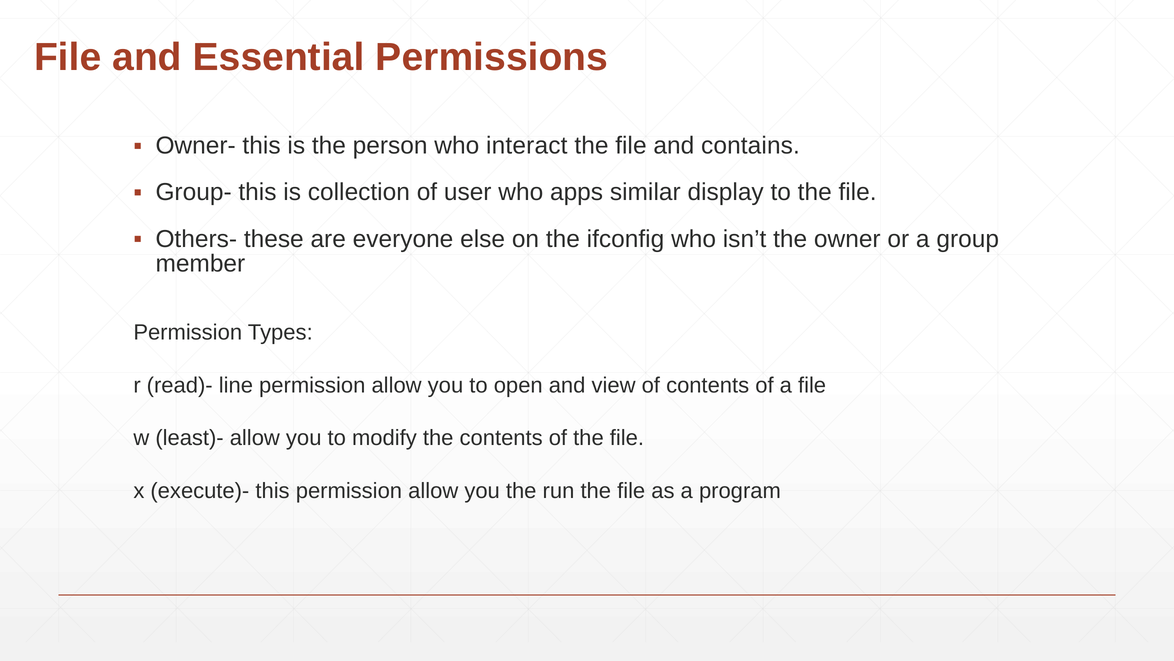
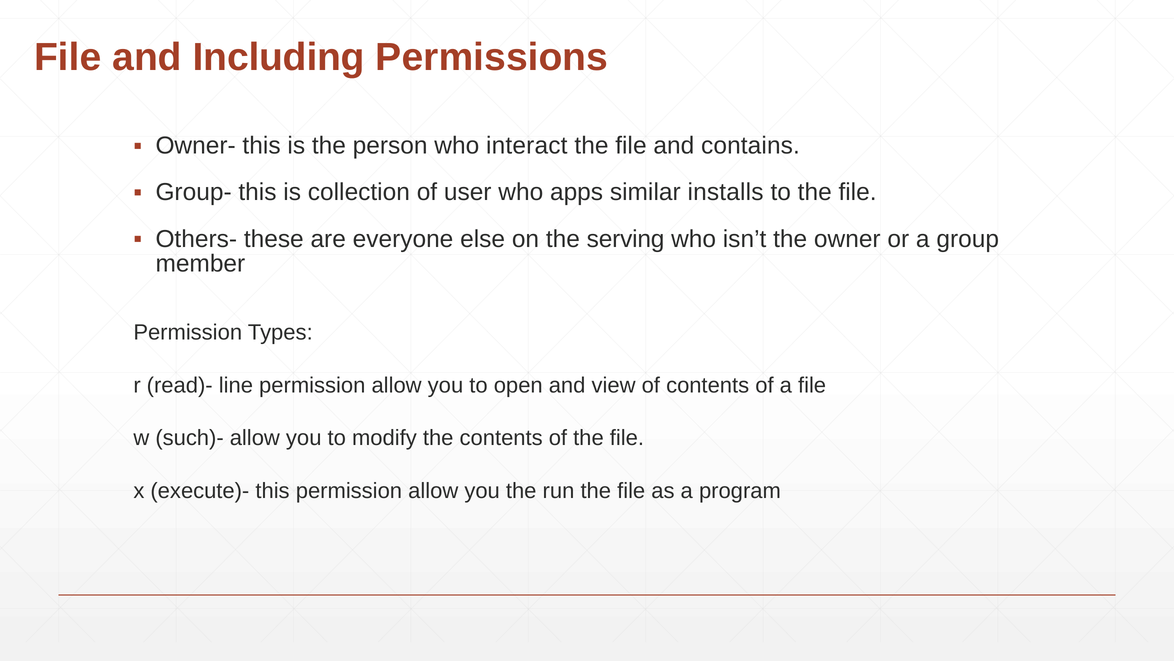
Essential: Essential -> Including (279, 57)
display: display -> installs (726, 192)
ifconfig: ifconfig -> serving (626, 239)
least)-: least)- -> such)- (190, 438)
